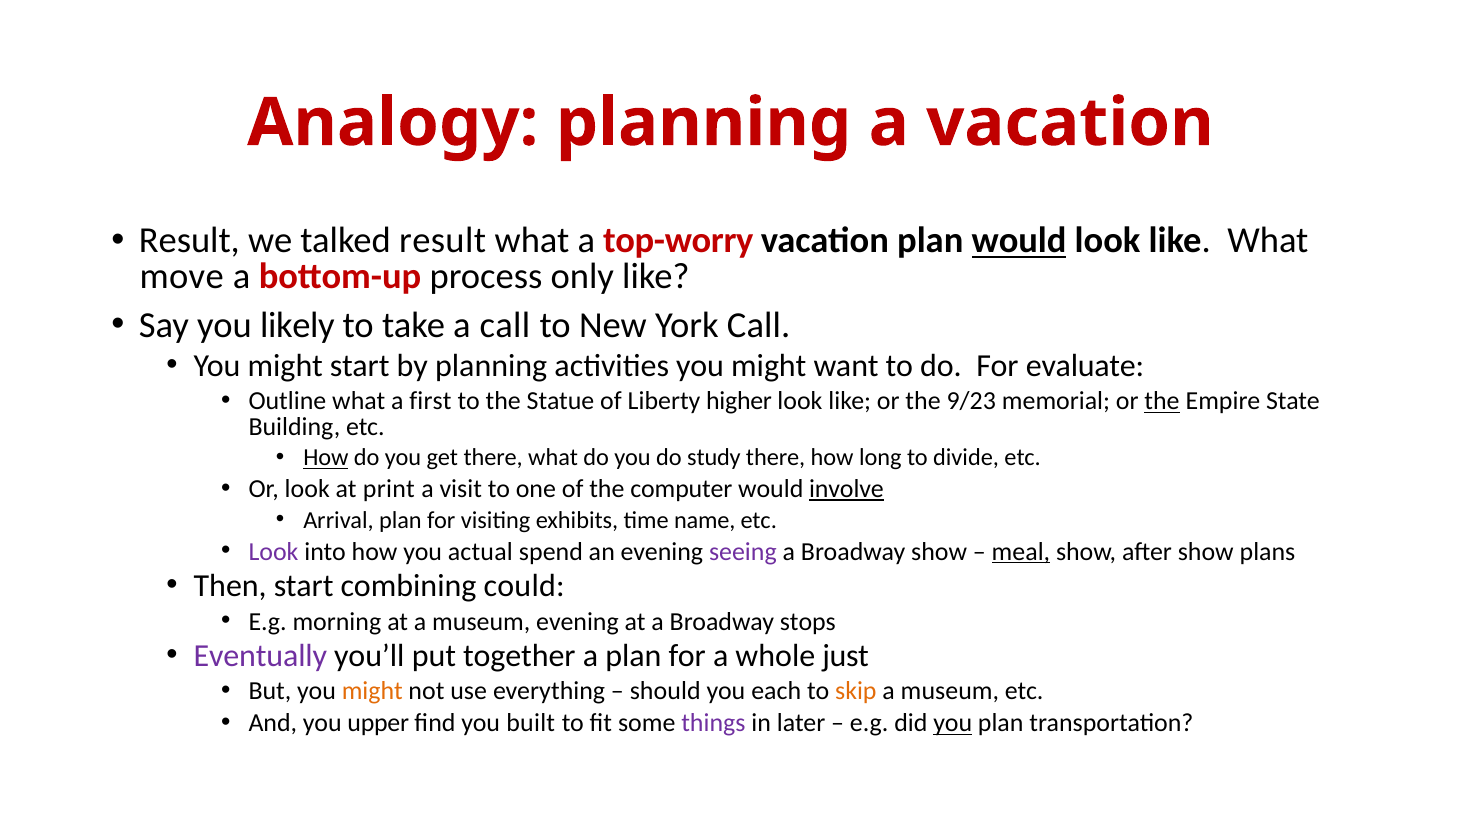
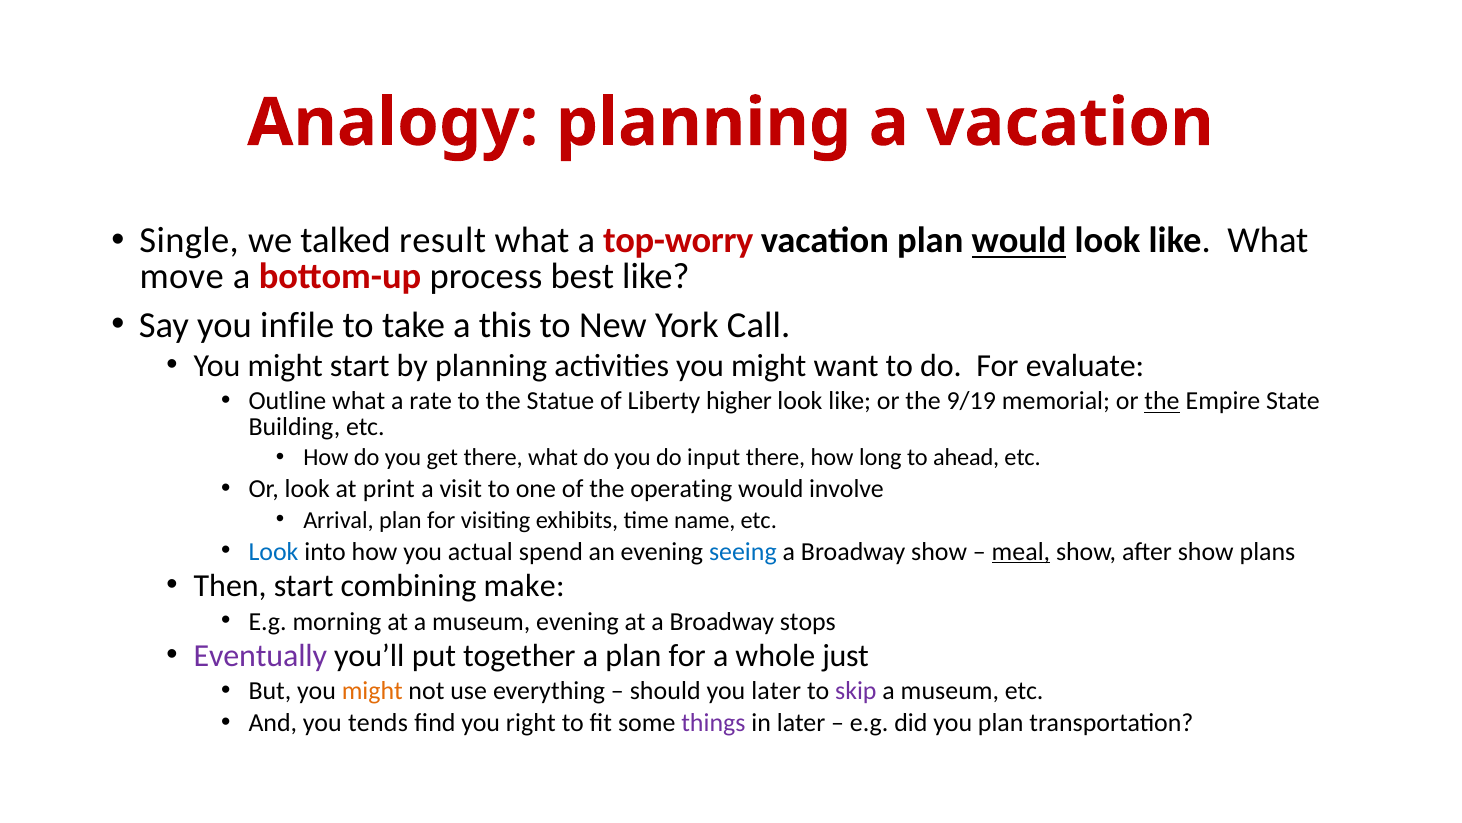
Result: Result -> Single (189, 241)
only: only -> best (582, 276)
likely: likely -> infile (297, 325)
a call: call -> this (505, 325)
first: first -> rate (431, 401)
9/23: 9/23 -> 9/19 (971, 401)
How underline: present -> none (326, 457)
study: study -> input (714, 457)
divide: divide -> ahead (966, 457)
computer: computer -> operating (681, 489)
involve underline: present -> none (846, 489)
Look colour: purple -> blue (273, 551)
seeing colour: purple -> blue (743, 551)
could: could -> make (524, 586)
you each: each -> later (776, 691)
skip colour: orange -> purple (856, 691)
upper: upper -> tends (378, 723)
built: built -> right (531, 723)
you underline: present -> none (953, 723)
